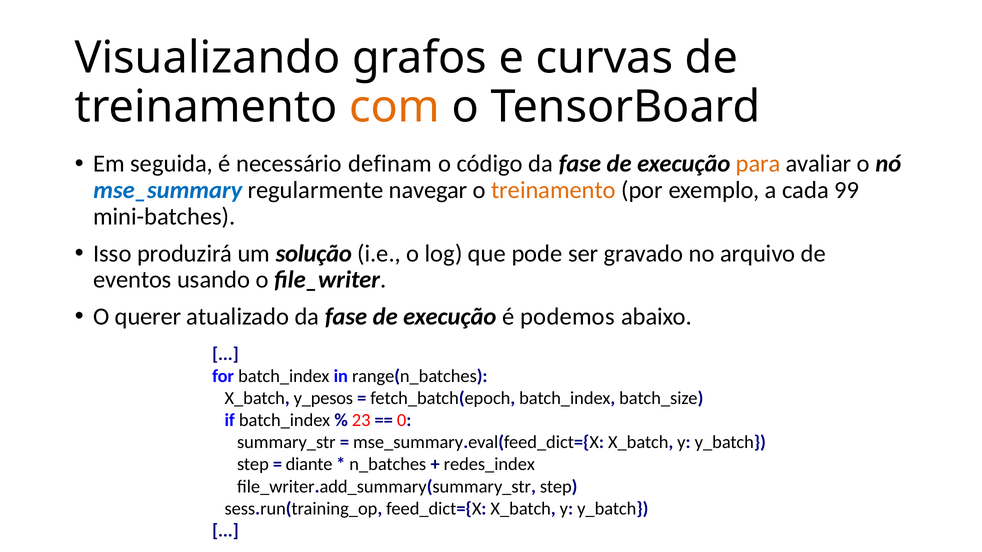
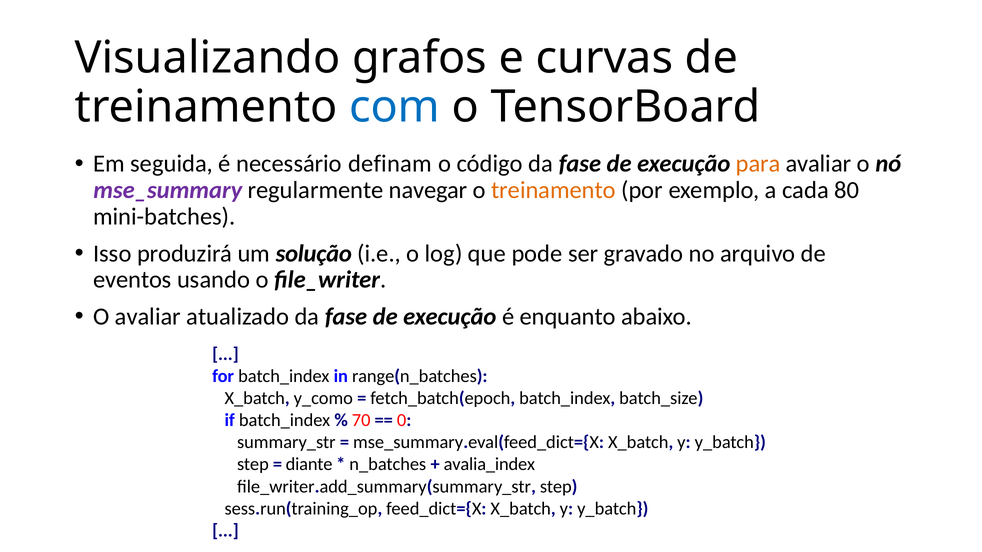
com colour: orange -> blue (395, 107)
mse_summary colour: blue -> purple (168, 190)
99: 99 -> 80 (847, 190)
O querer: querer -> avaliar (148, 317)
podemos: podemos -> enquanto (568, 317)
y_pesos: y_pesos -> y_como (323, 398)
23: 23 -> 70 (361, 421)
redes_index: redes_index -> avalia_index (489, 465)
